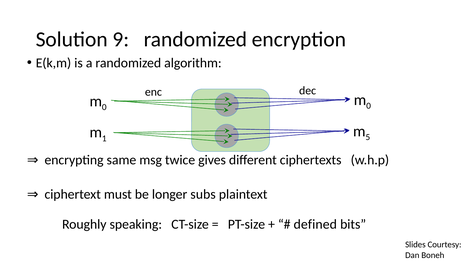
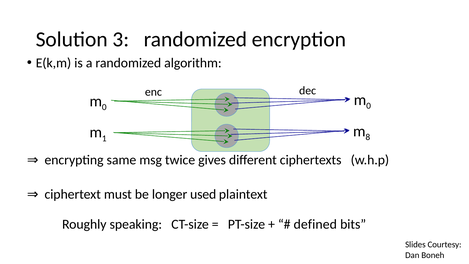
9: 9 -> 3 (121, 39)
5: 5 -> 8 (368, 137)
subs: subs -> used (203, 194)
